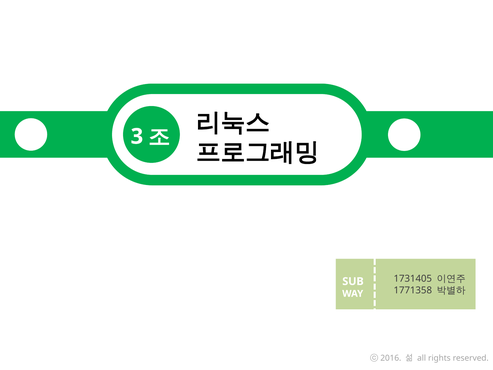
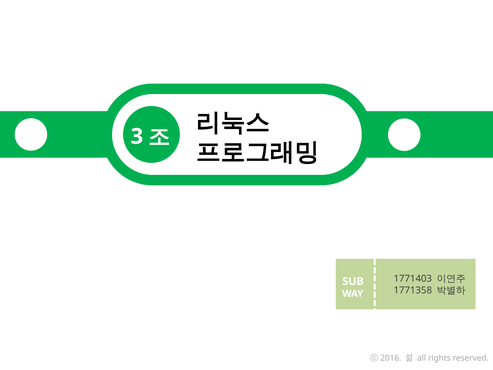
1731405: 1731405 -> 1771403 (413, 279)
